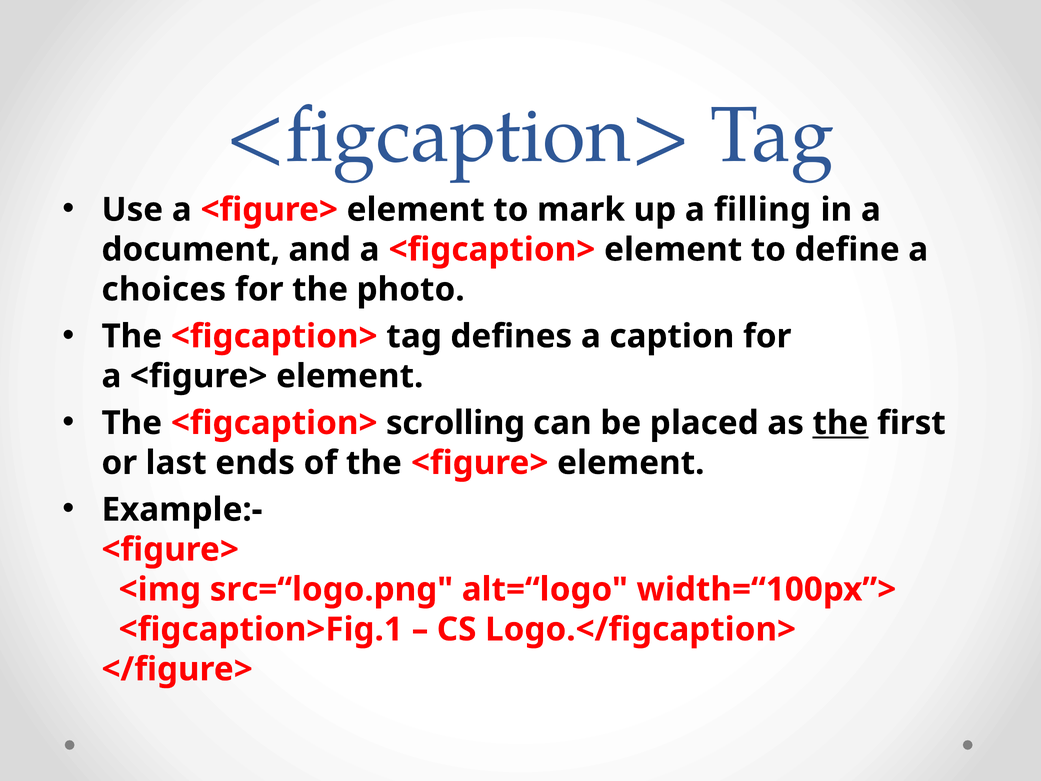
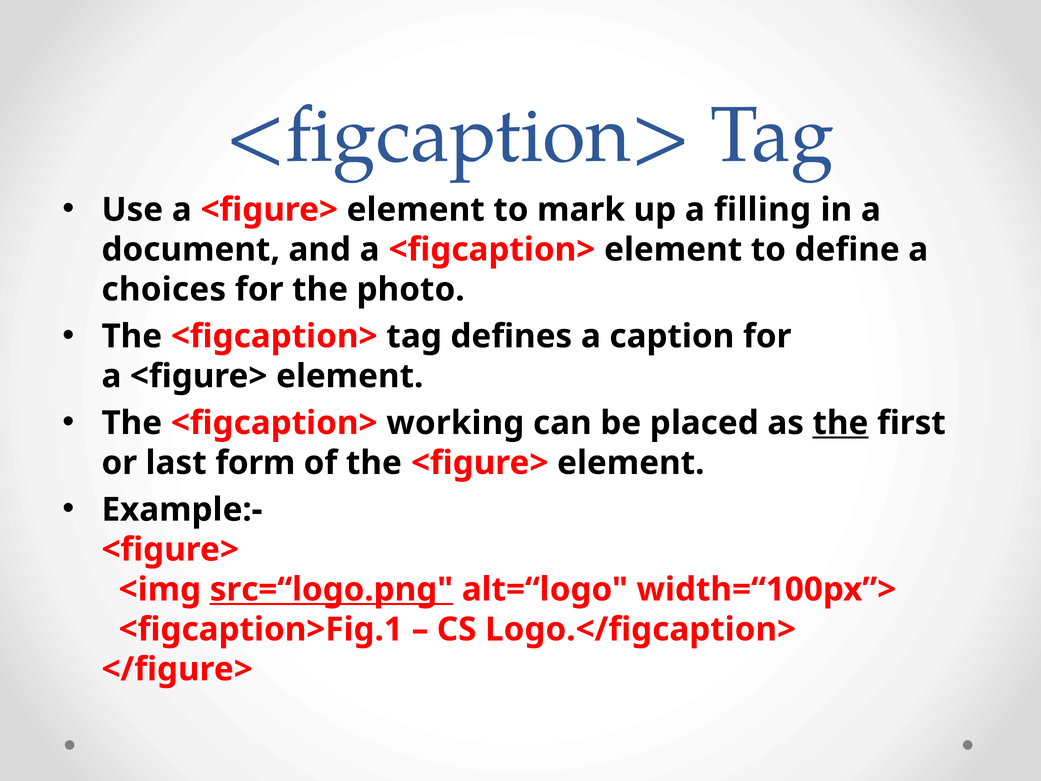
scrolling: scrolling -> working (455, 423)
ends: ends -> form (255, 463)
src=“logo.png underline: none -> present (331, 589)
